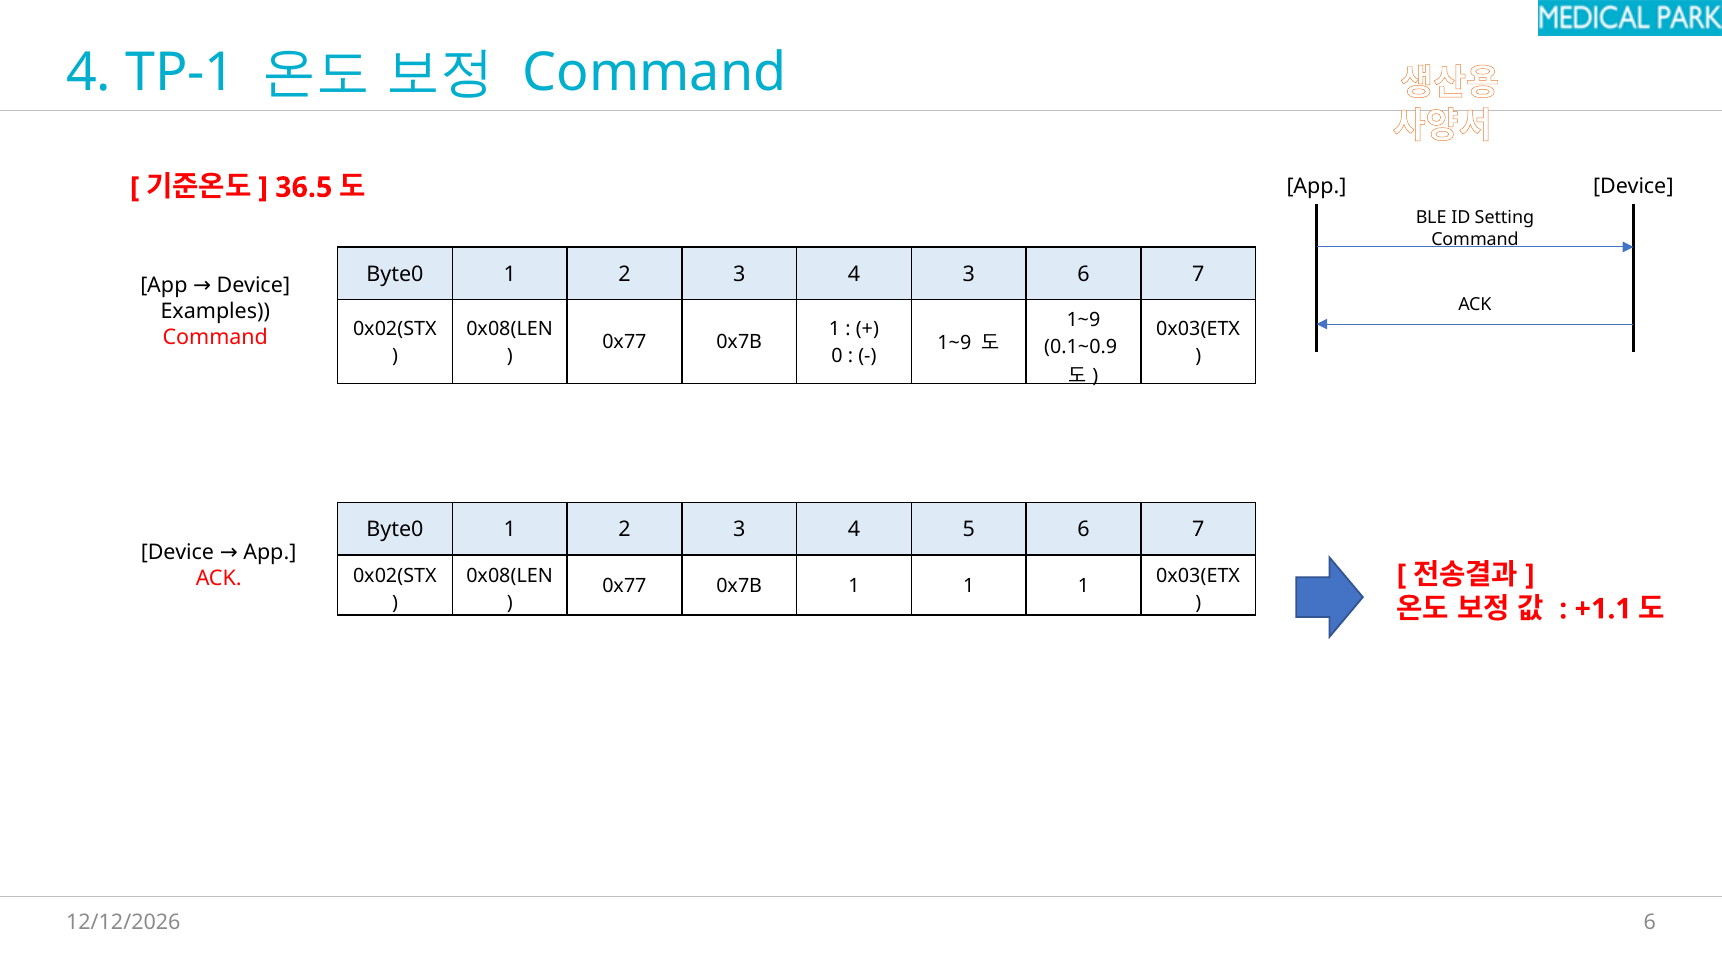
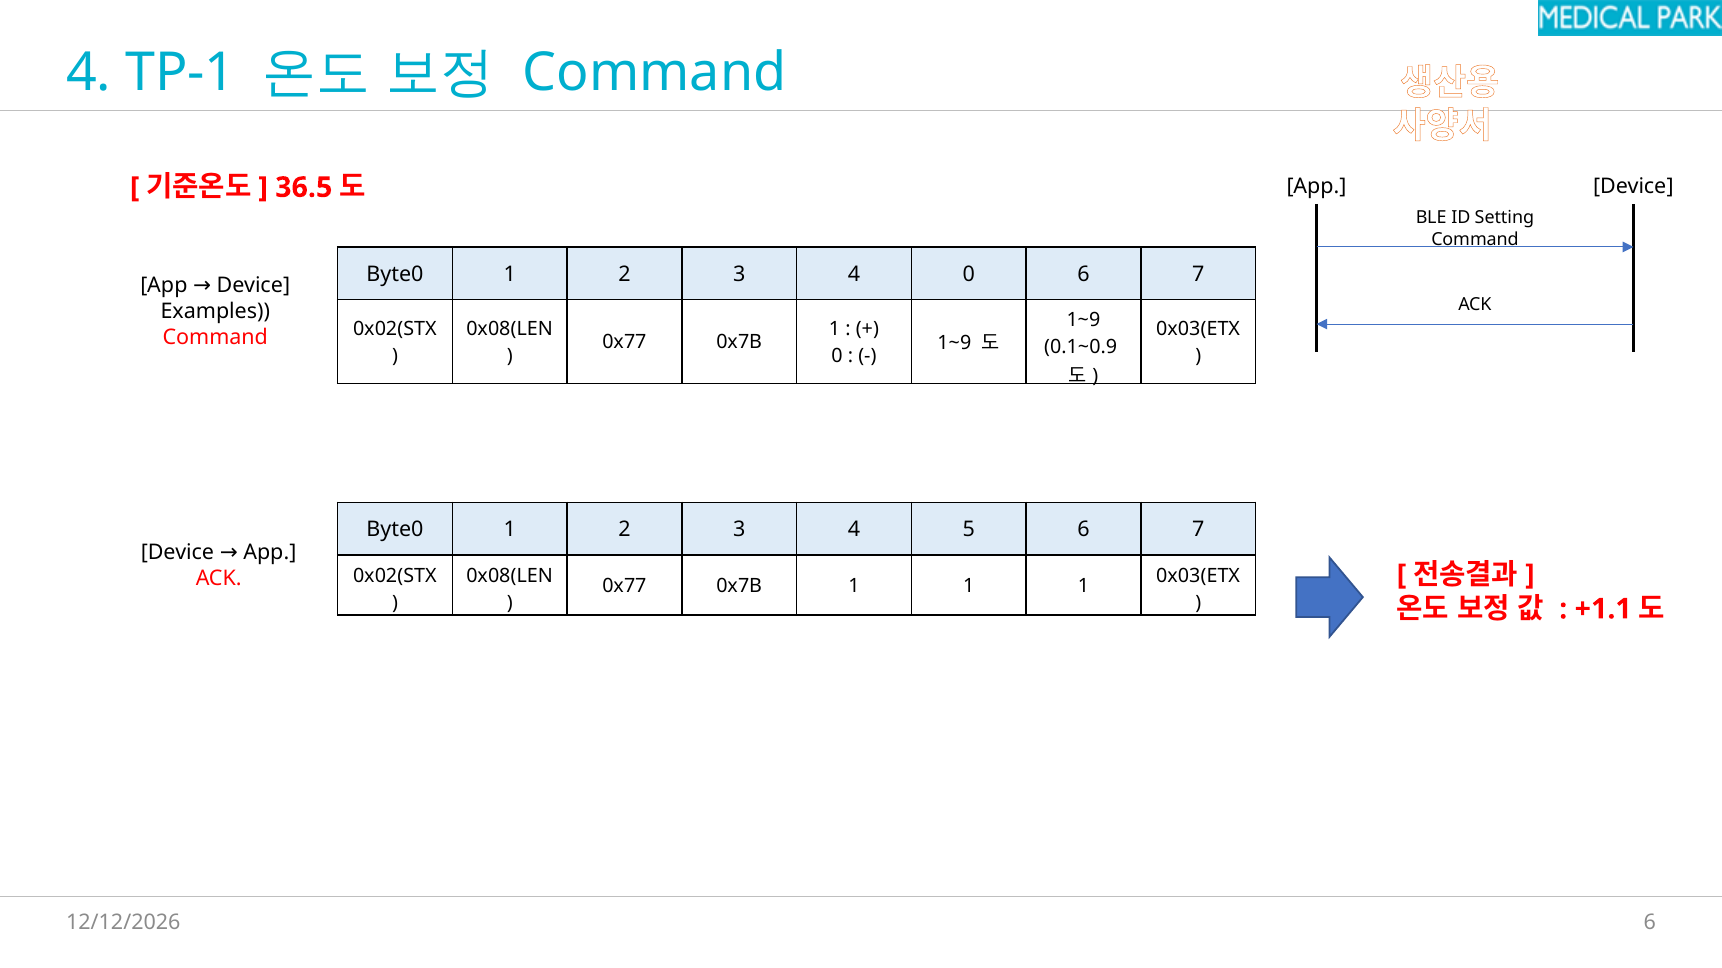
4 3: 3 -> 0 (969, 275)
